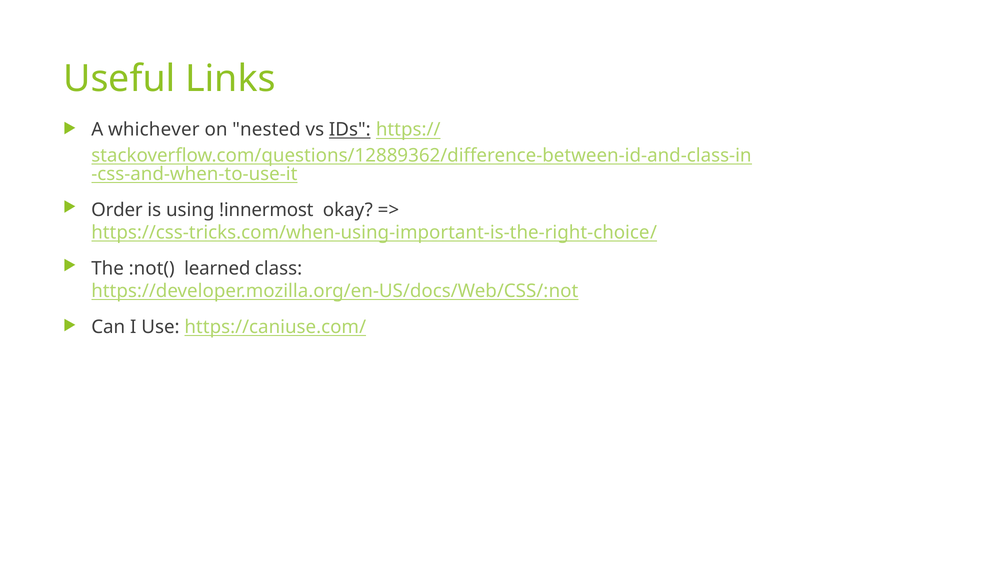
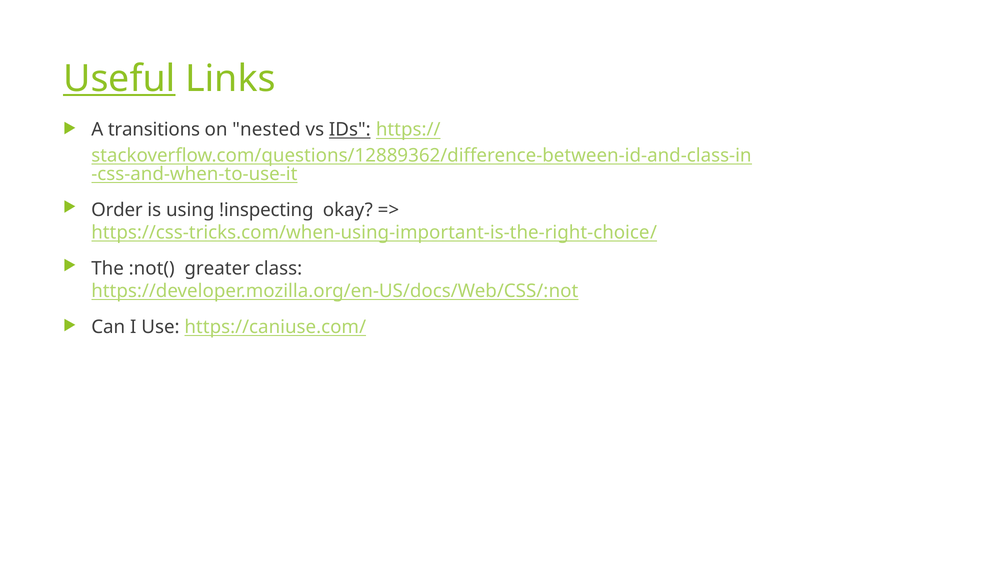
Useful underline: none -> present (119, 79)
whichever: whichever -> transitions (154, 130)
!innermost: !innermost -> !inspecting (266, 210)
learned: learned -> greater (217, 269)
